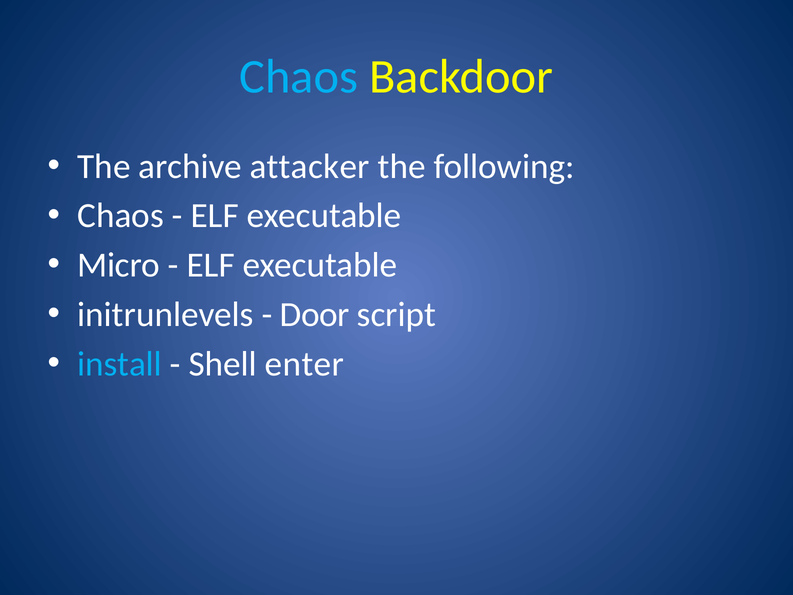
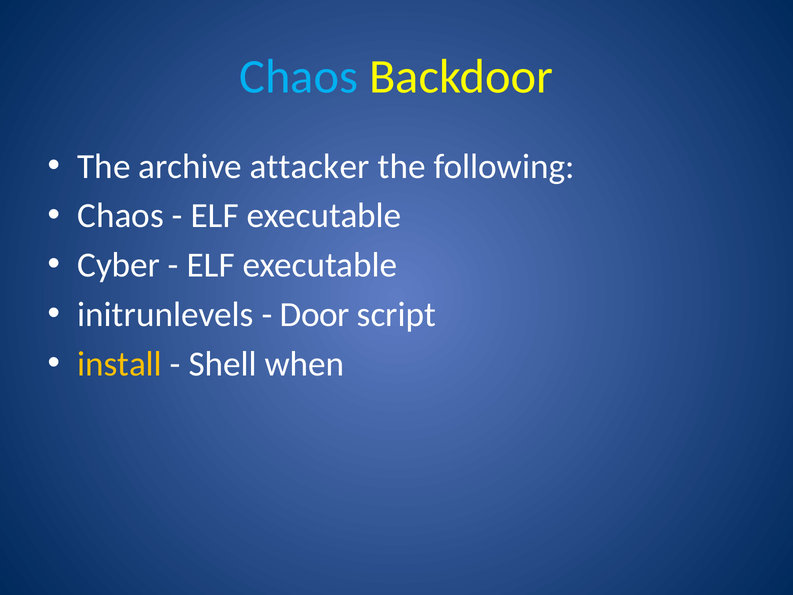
Micro: Micro -> Cyber (119, 265)
install colour: light blue -> yellow (120, 364)
enter: enter -> when (305, 364)
